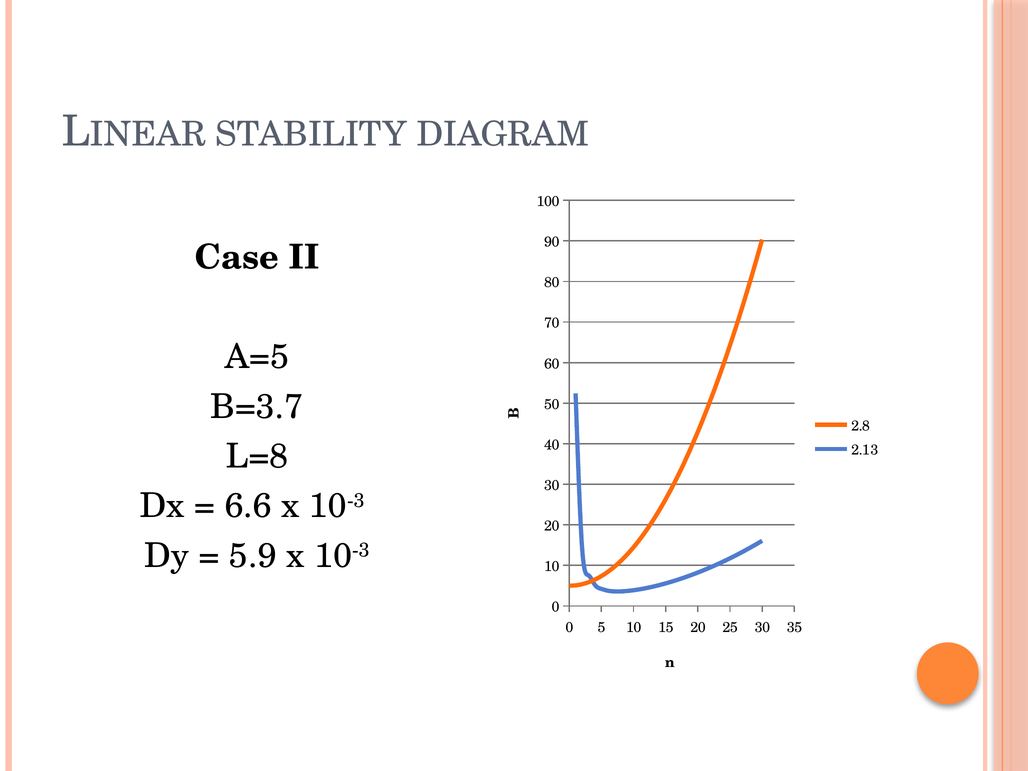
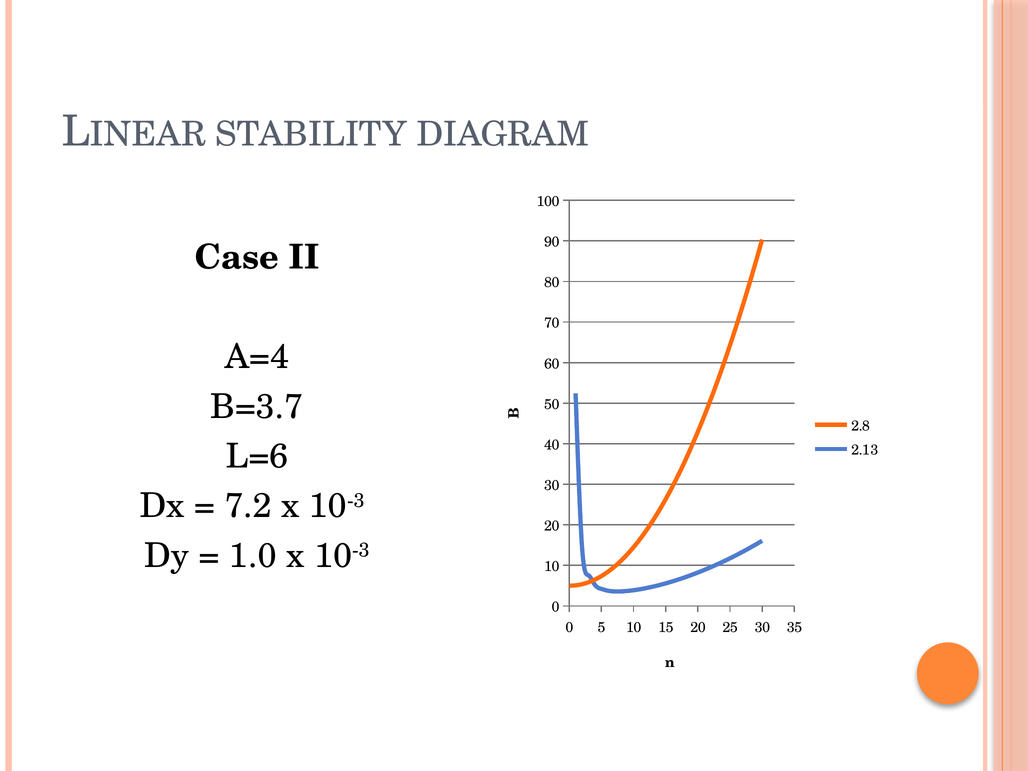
A=5: A=5 -> A=4 (257, 357)
L=8: L=8 -> L=6 (257, 456)
6.6: 6.6 -> 7.2 (248, 506)
5.9: 5.9 -> 1.0 (253, 556)
